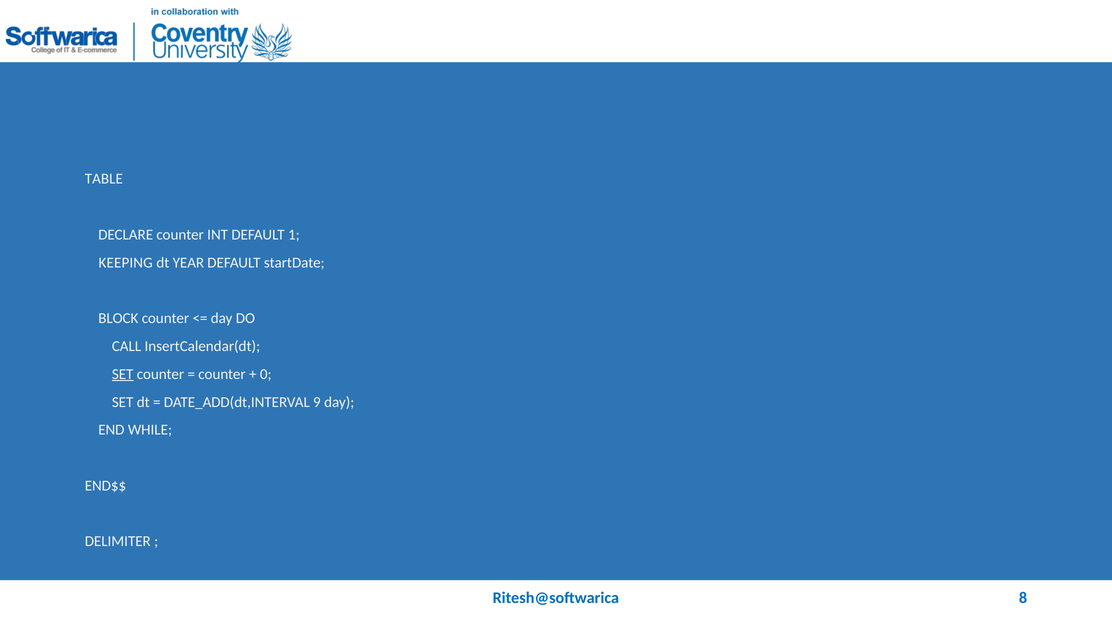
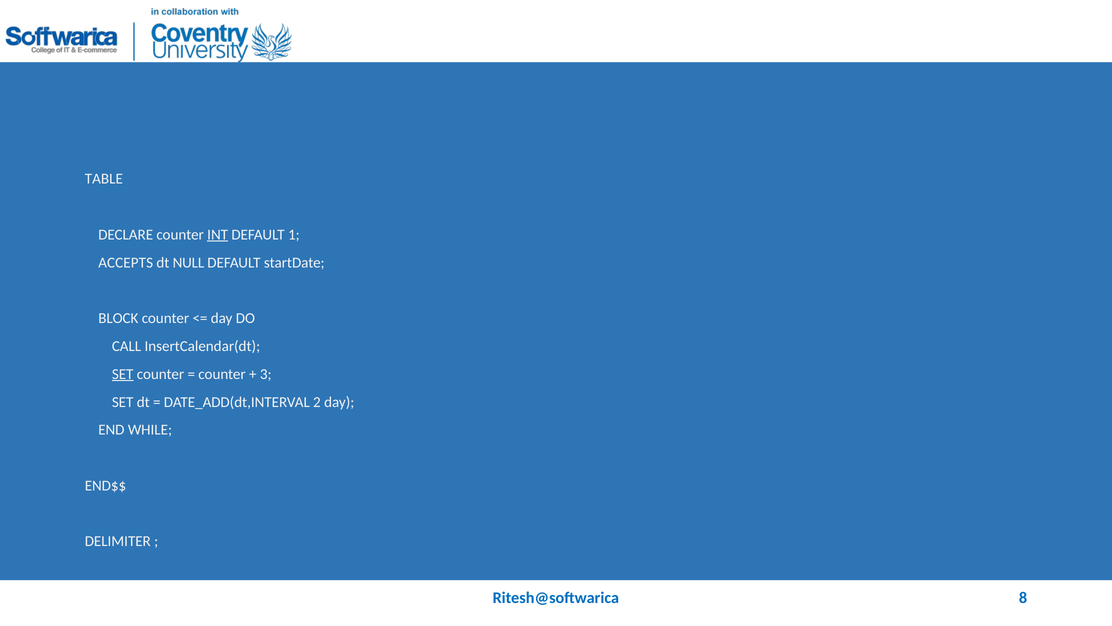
INT underline: none -> present (218, 234)
KEEPING: KEEPING -> ACCEPTS (126, 262)
YEAR: YEAR -> NULL (188, 262)
0: 0 -> 3 (266, 374)
9: 9 -> 2 (317, 402)
